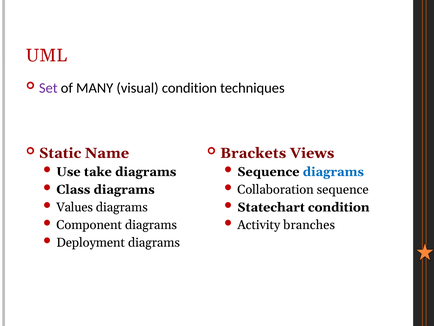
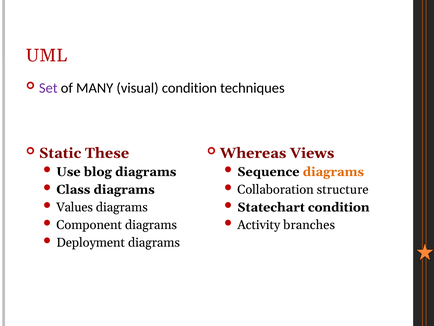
Name: Name -> These (107, 153)
Brackets: Brackets -> Whereas (253, 153)
take: take -> blog (98, 172)
diagrams colour: blue -> orange (333, 172)
Collaboration sequence: sequence -> structure (343, 189)
